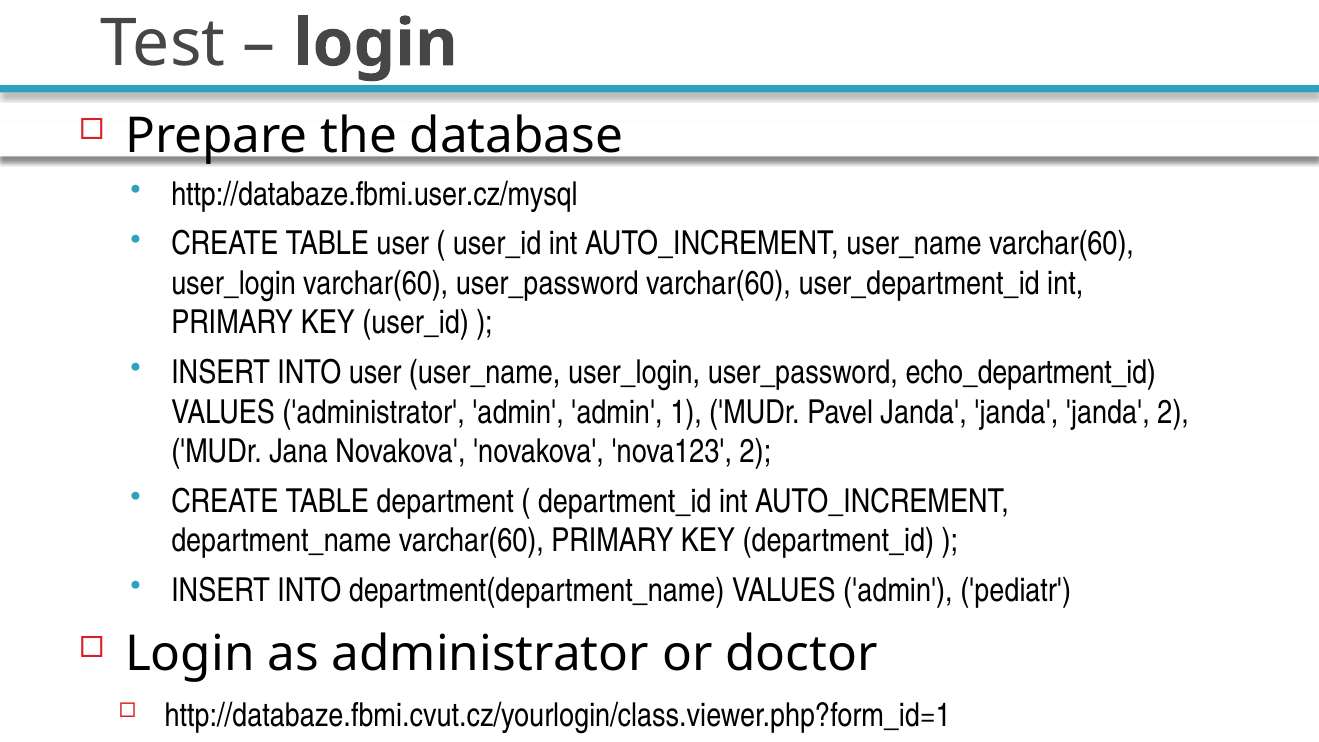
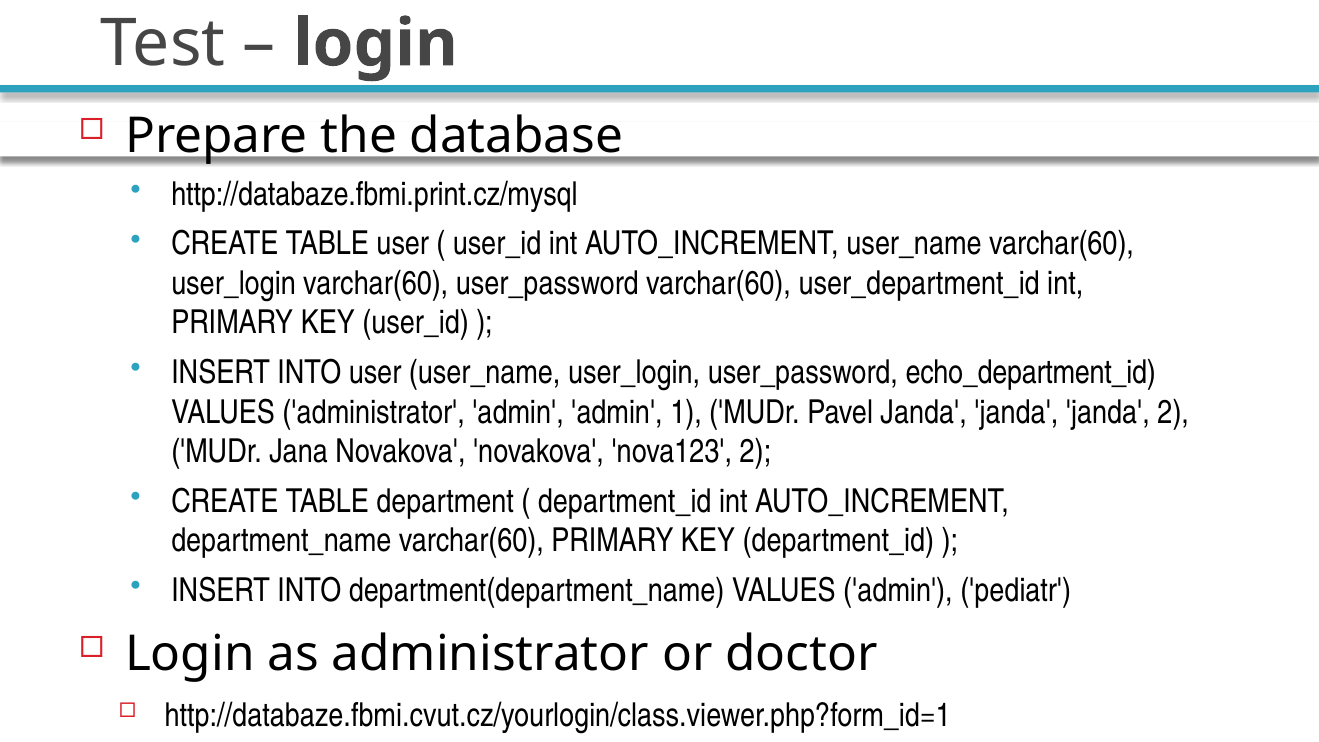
http://databaze.fbmi.user.cz/mysql: http://databaze.fbmi.user.cz/mysql -> http://databaze.fbmi.print.cz/mysql (374, 194)
